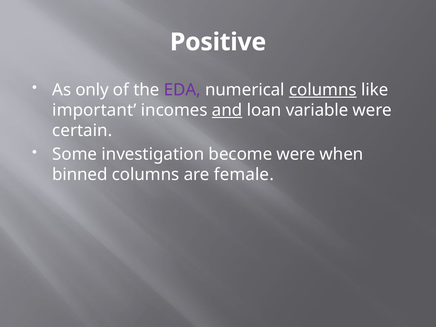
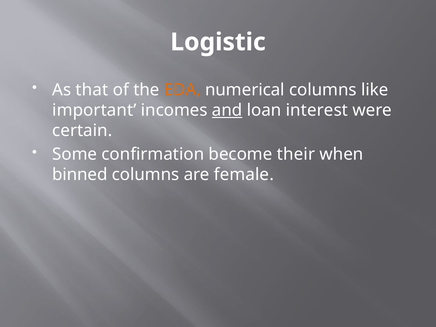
Positive: Positive -> Logistic (218, 42)
only: only -> that (92, 90)
EDA colour: purple -> orange (182, 90)
columns underline: present -> none (323, 90)
variable: variable -> interest (317, 110)
investigation: investigation -> confirmation (153, 154)
become were: were -> their (296, 154)
